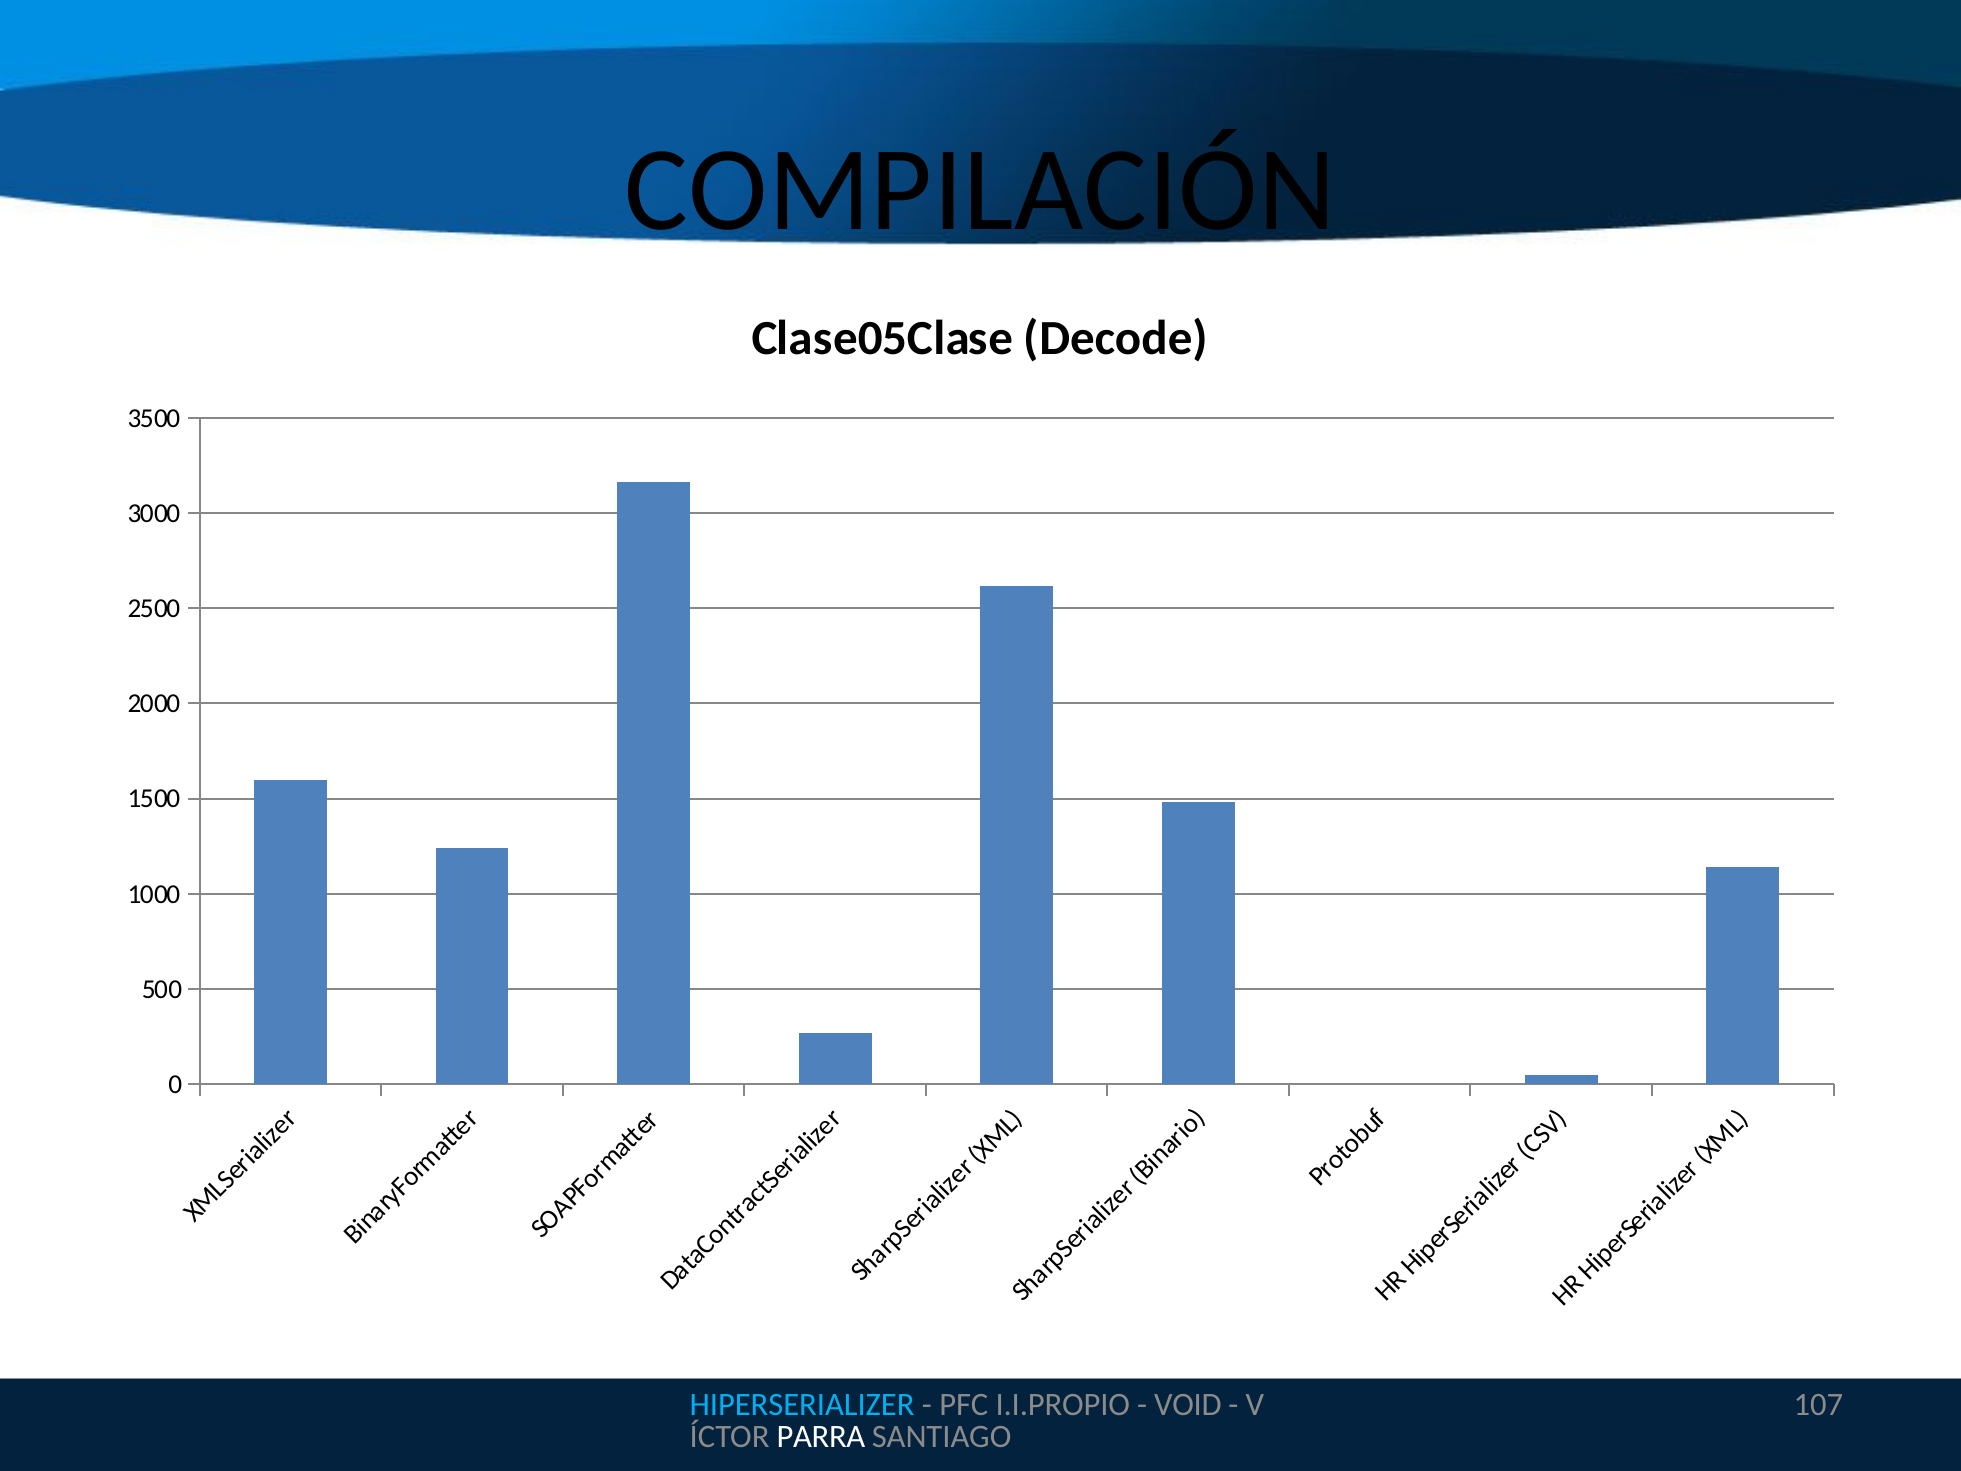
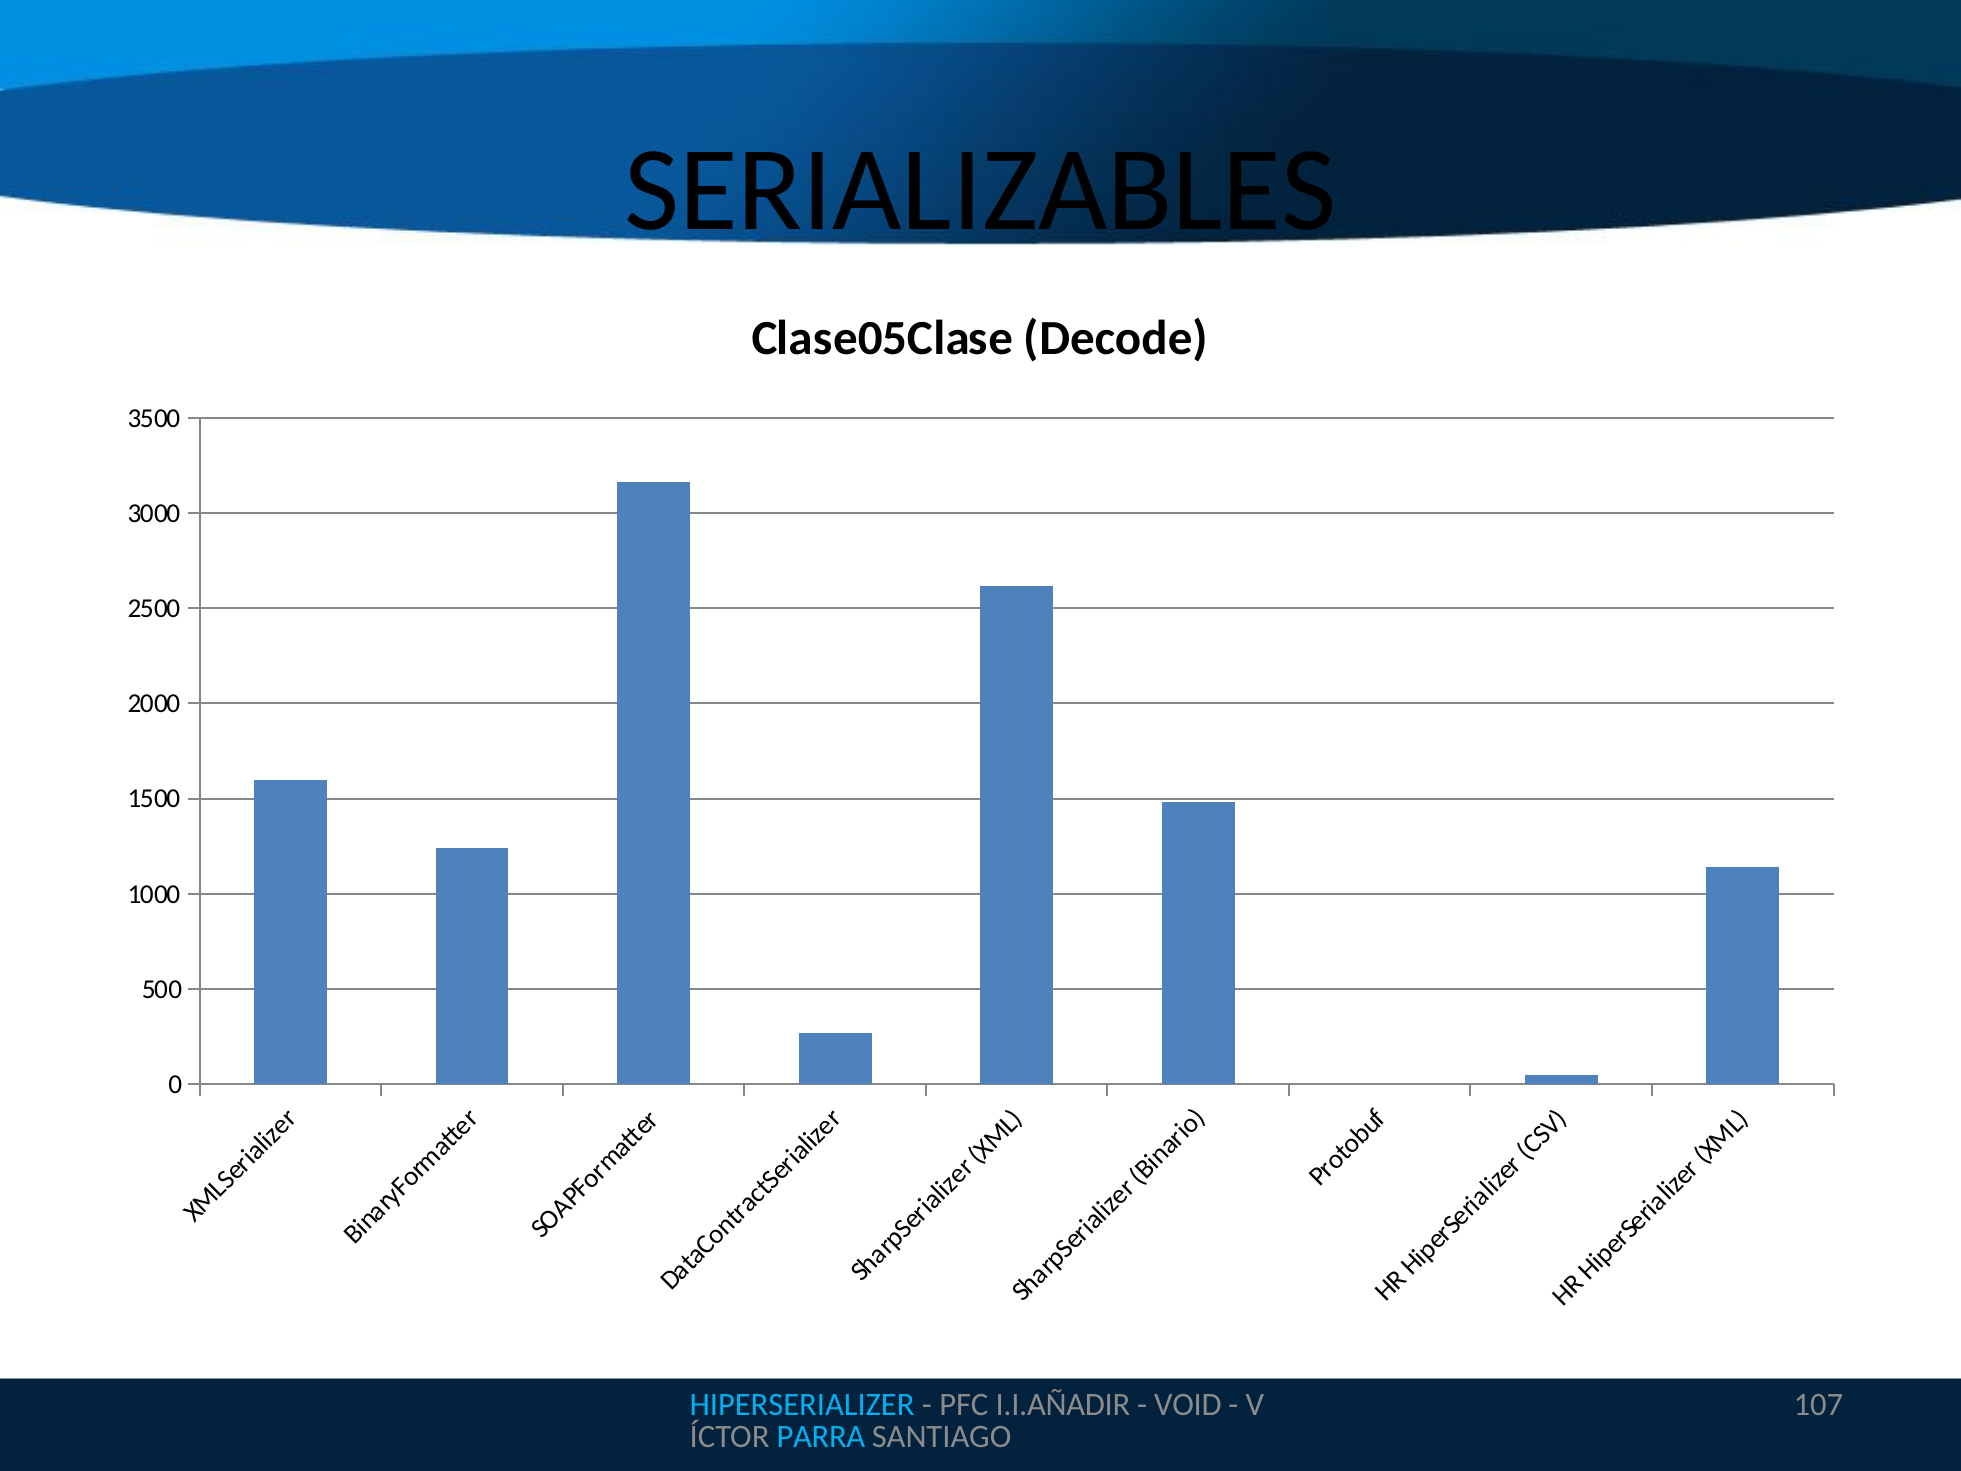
COMPILACIÓN: COMPILACIÓN -> SERIALIZABLES (980, 190)
I.I.PROPIO: I.I.PROPIO -> I.I.AÑADIR (1063, 1404)
PARRA colour: white -> light blue (821, 1437)
